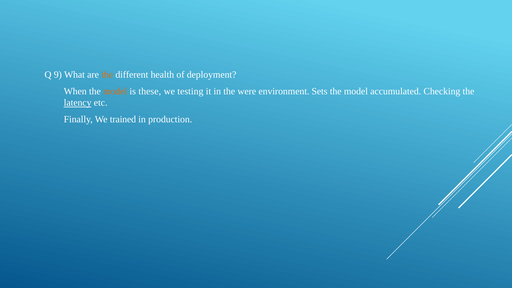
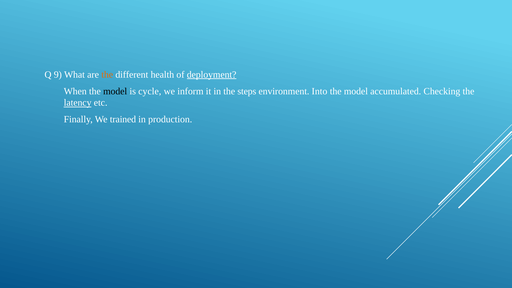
deployment underline: none -> present (212, 75)
model colour: orange -> black (115, 91)
these: these -> cycle (150, 91)
testing: testing -> inform (190, 91)
were: were -> steps (247, 91)
Sets: Sets -> Into (320, 91)
